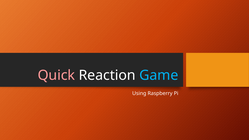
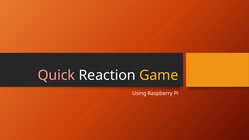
Game colour: light blue -> yellow (159, 75)
